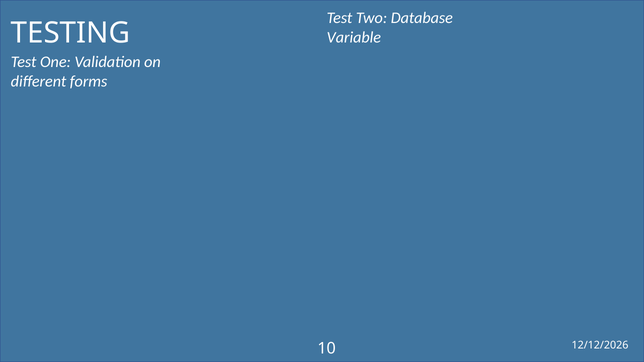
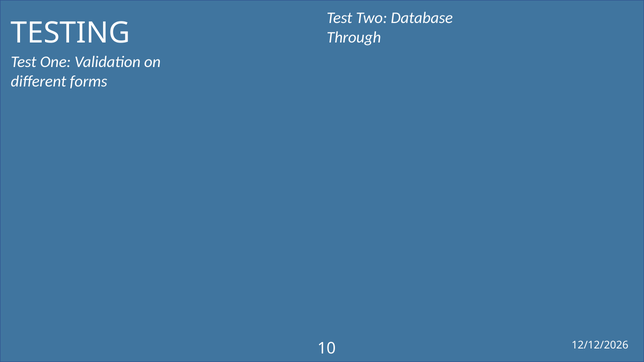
Variable: Variable -> Through (354, 37)
